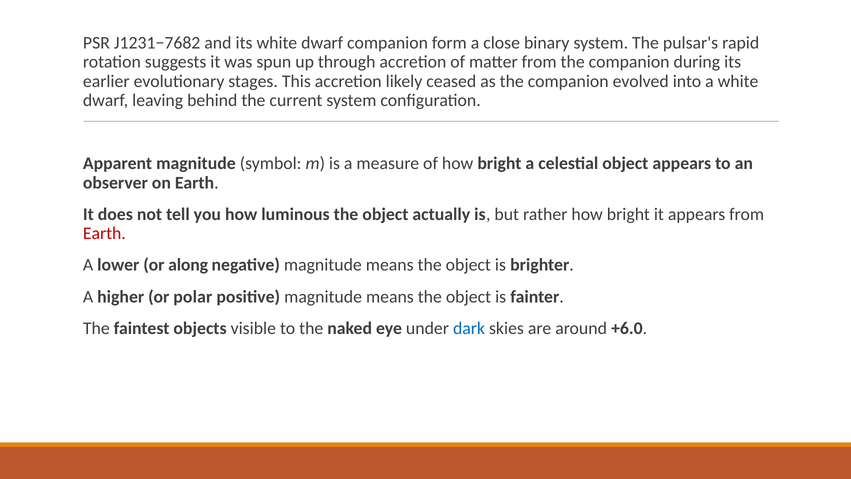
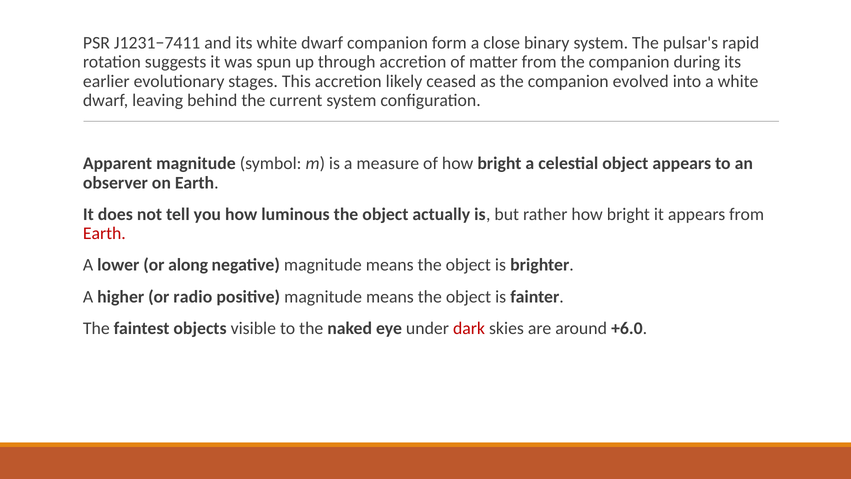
J1231−7682: J1231−7682 -> J1231−7411 (157, 43)
polar: polar -> radio (193, 296)
dark colour: blue -> red (469, 328)
